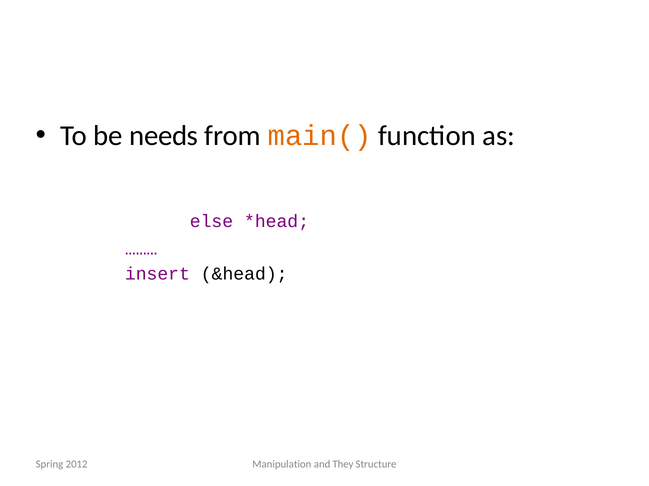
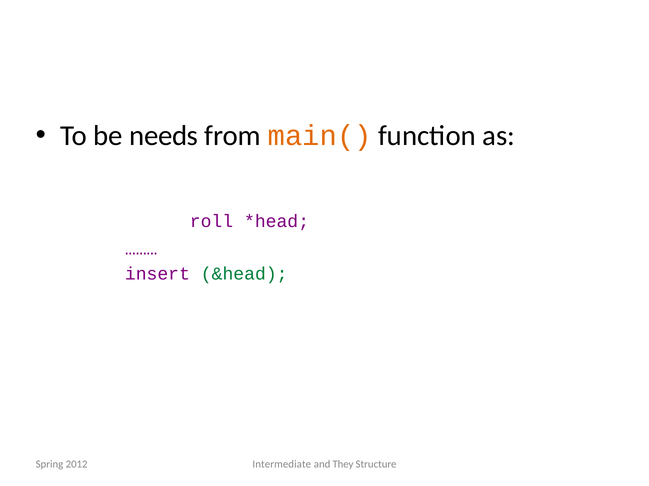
else: else -> roll (211, 222)
&head colour: black -> green (244, 274)
Manipulation: Manipulation -> Intermediate (282, 465)
